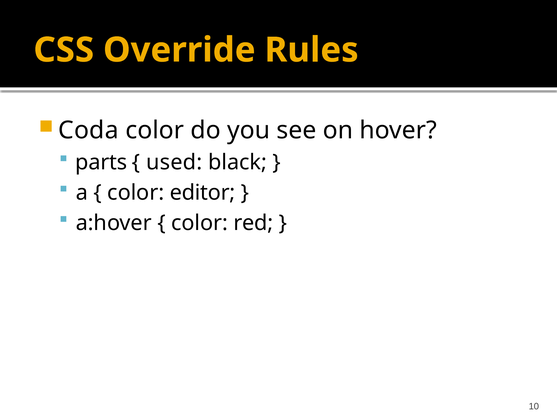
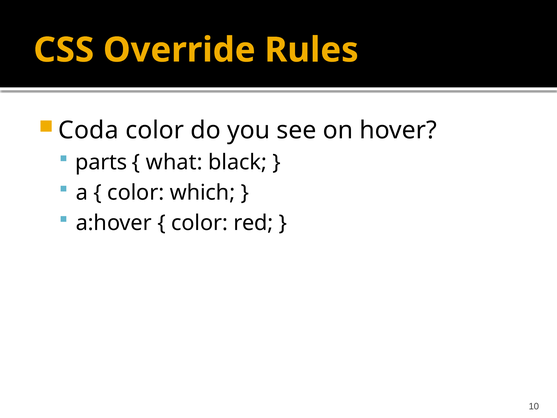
used: used -> what (174, 162)
editor: editor -> which (202, 193)
